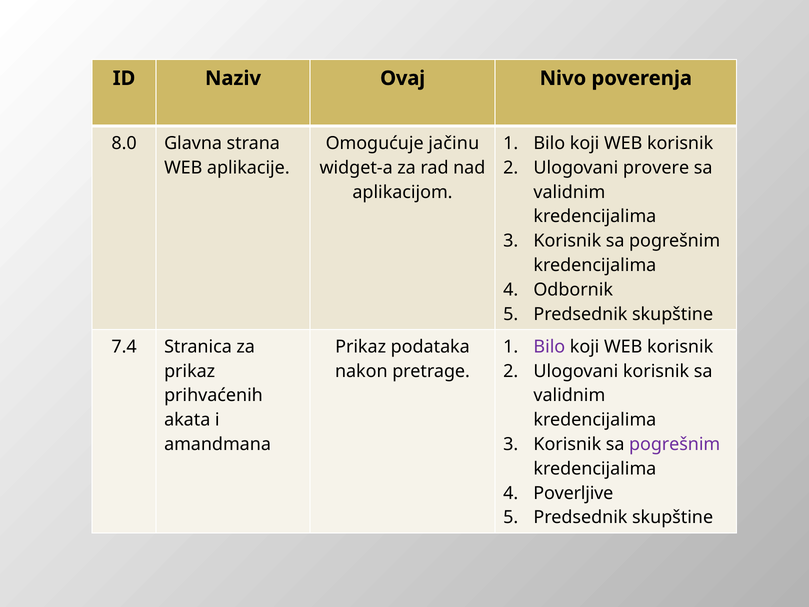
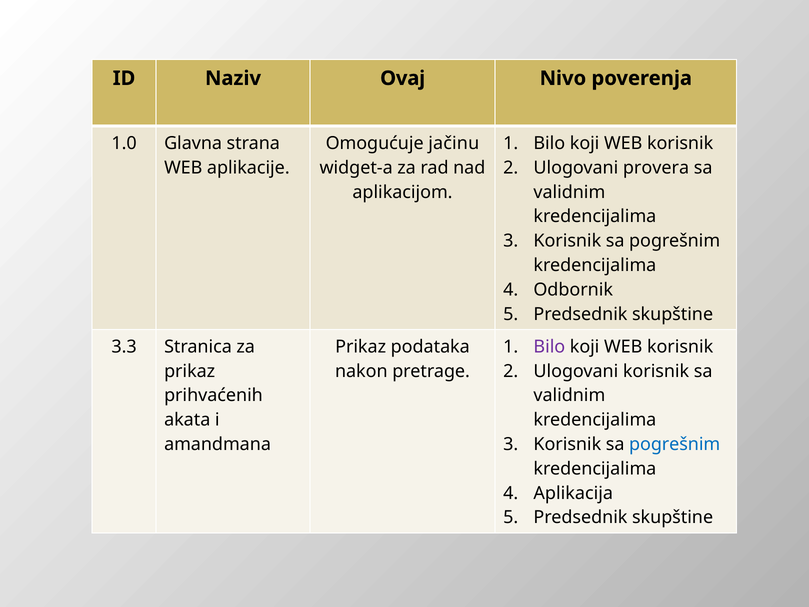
8.0: 8.0 -> 1.0 (124, 143)
provere: provere -> provera (656, 168)
7.4: 7.4 -> 3.3 (124, 347)
pogrešnim colour: purple -> blue (675, 444)
Poverljive: Poverljive -> Aplikacija (573, 493)
